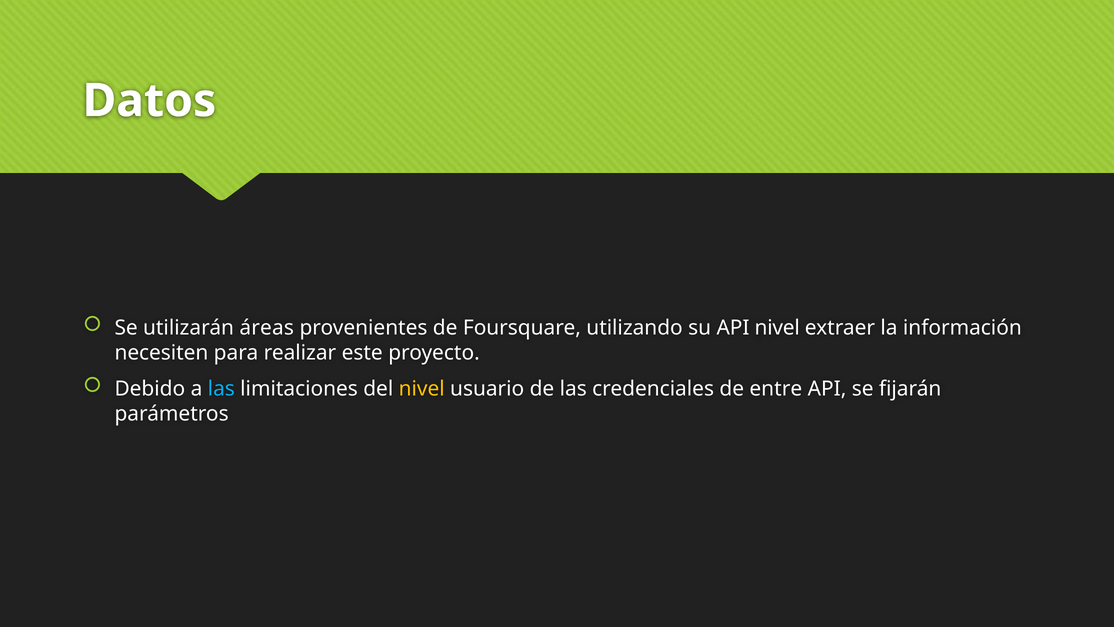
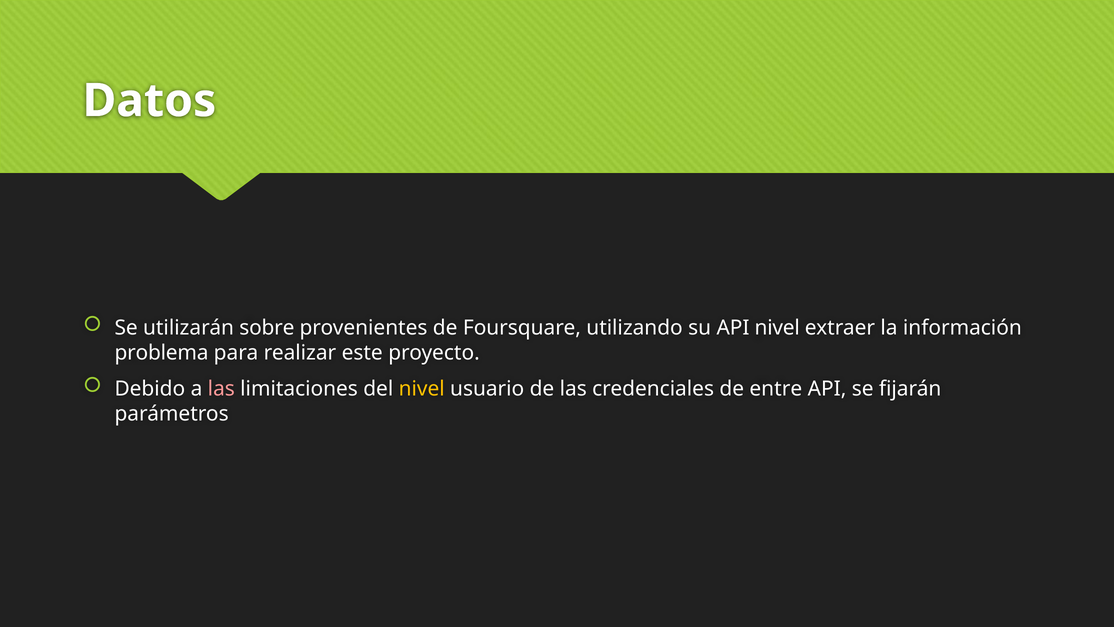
áreas: áreas -> sobre (267, 327)
necesiten: necesiten -> problema (162, 352)
las colour: light blue -> pink (221, 389)
